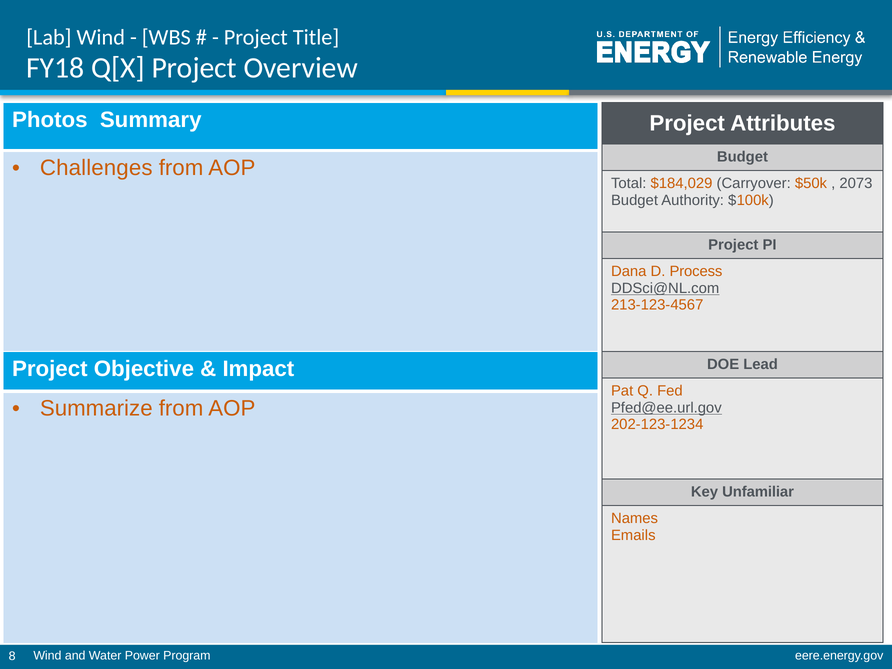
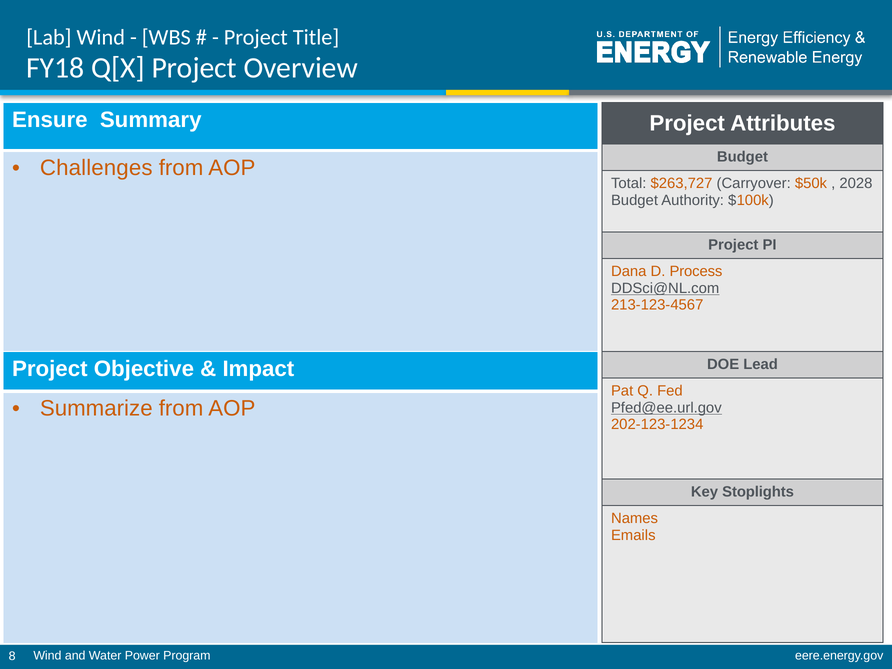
Photos: Photos -> Ensure (50, 120)
$184,029: $184,029 -> $263,727 (682, 184)
2073: 2073 -> 2028 (856, 184)
Unfamiliar: Unfamiliar -> Stoplights (758, 492)
